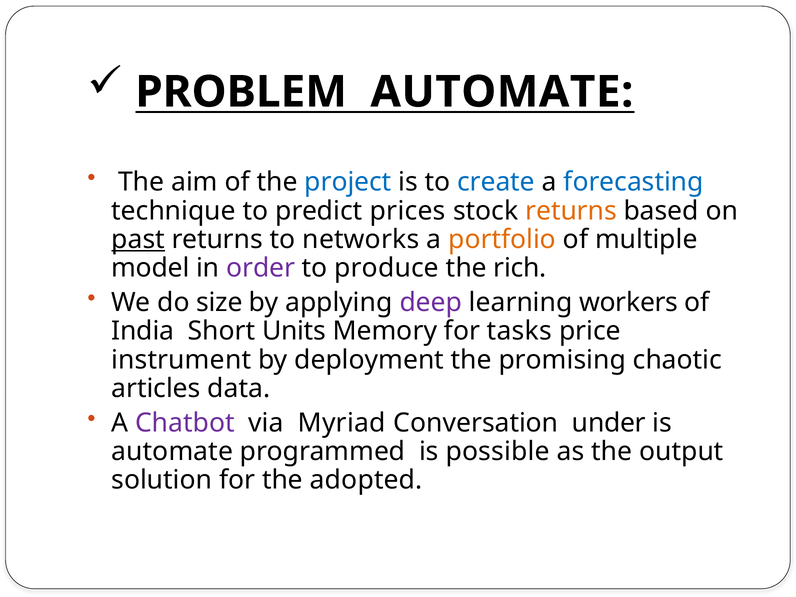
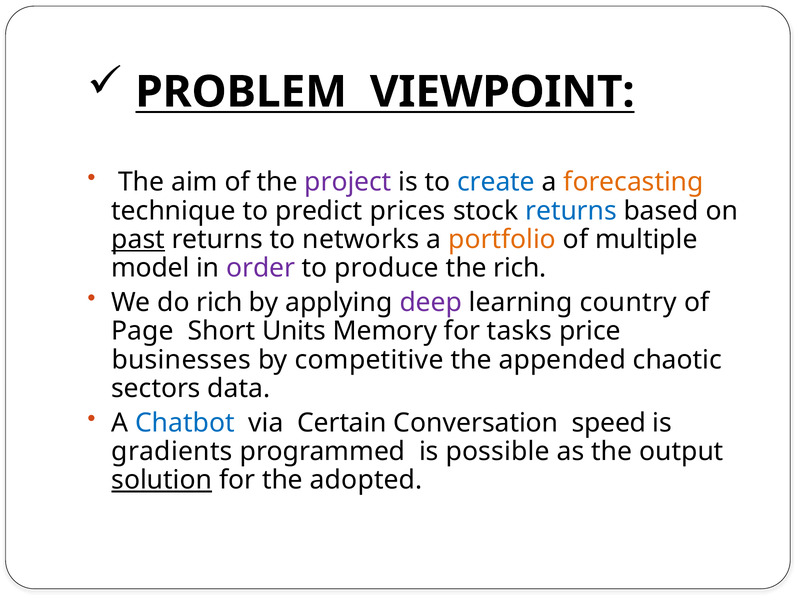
PROBLEM AUTOMATE: AUTOMATE -> VIEWPOINT (502, 92)
project colour: blue -> purple (348, 182)
forecasting colour: blue -> orange (633, 182)
returns colour: orange -> blue (571, 211)
do size: size -> rich (219, 302)
workers: workers -> country (628, 302)
India: India -> Page (143, 331)
instrument: instrument -> businesses (181, 360)
deployment: deployment -> competitive (369, 360)
promising: promising -> appended (562, 360)
articles: articles -> sectors (156, 388)
Chatbot colour: purple -> blue (185, 423)
Myriad: Myriad -> Certain (342, 423)
under: under -> speed (609, 423)
automate: automate -> gradients (172, 451)
solution underline: none -> present (162, 480)
